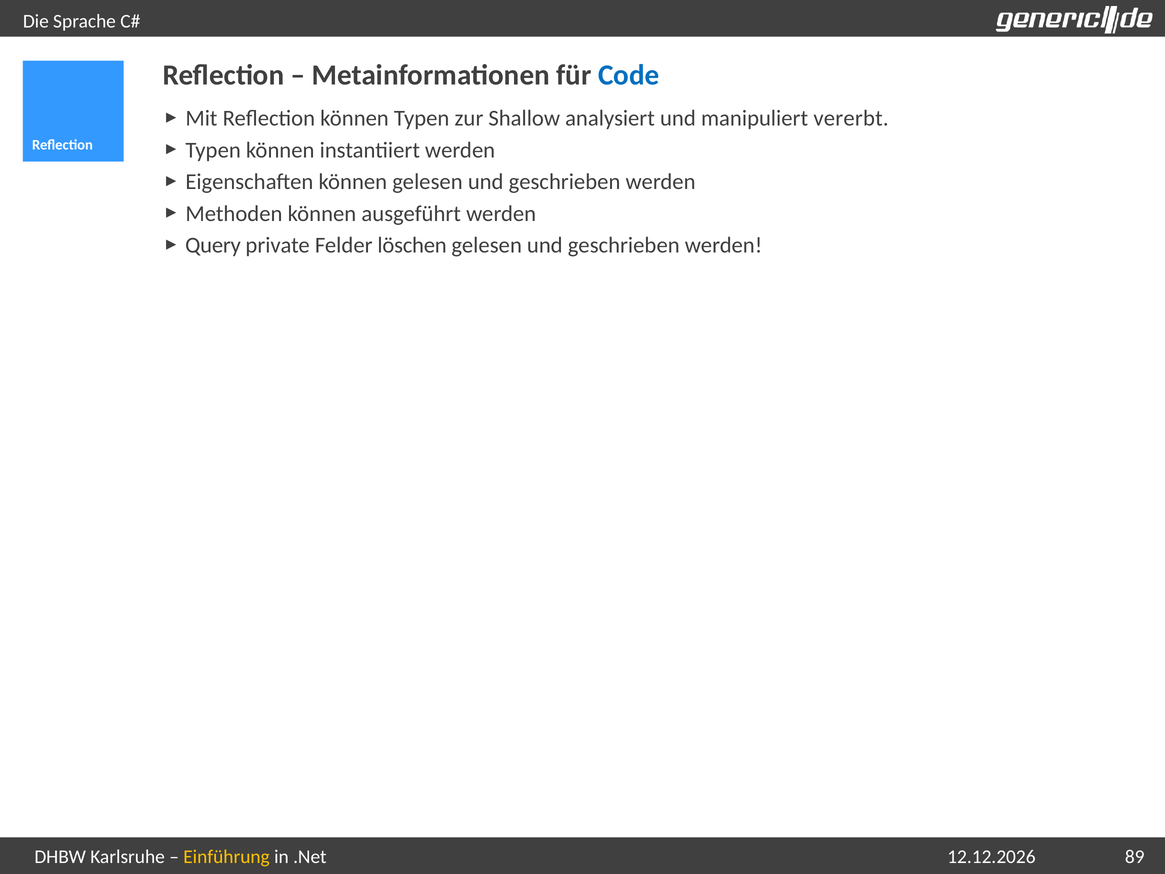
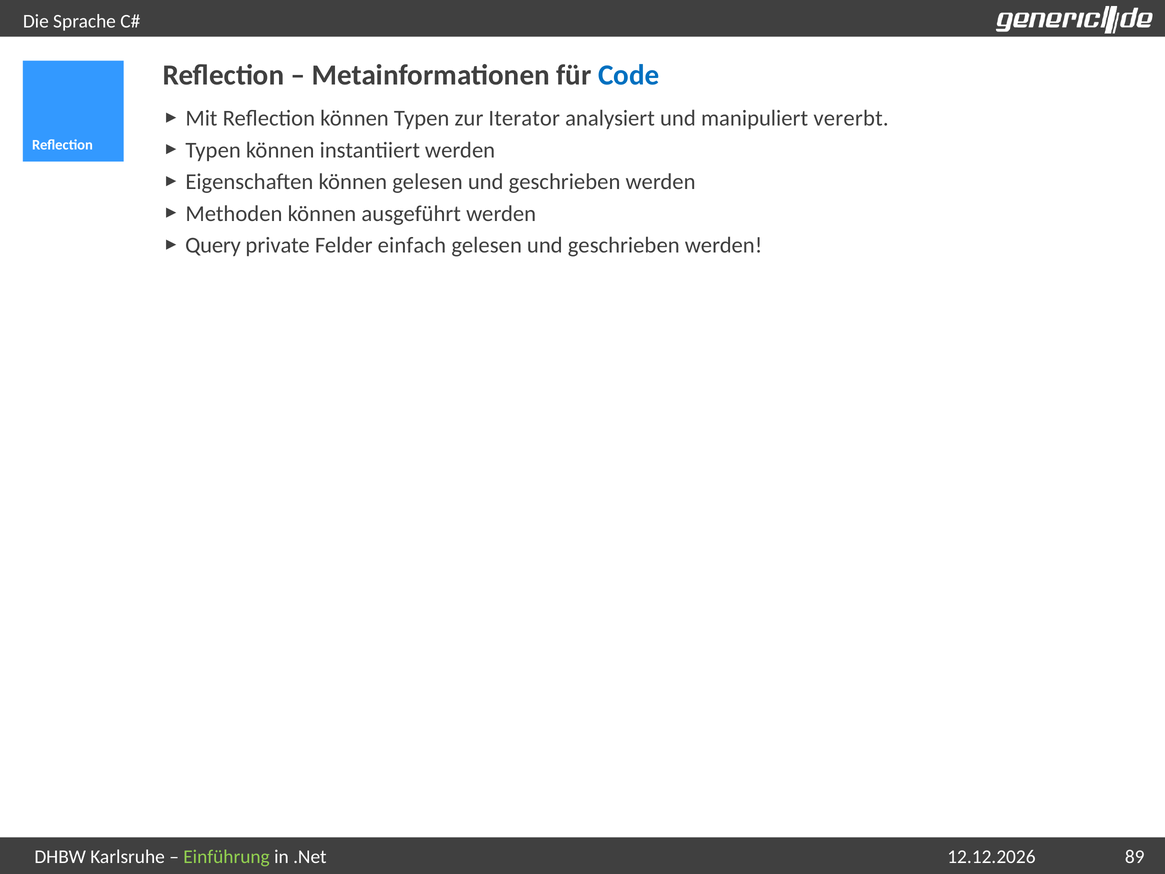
Shallow: Shallow -> Iterator (524, 118)
löschen: löschen -> einfach (412, 245)
Einführung colour: yellow -> light green (226, 857)
